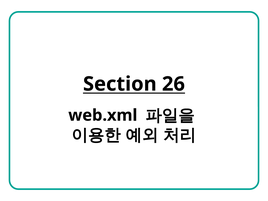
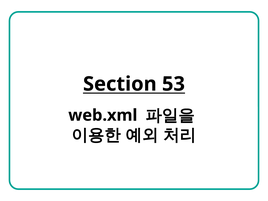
26: 26 -> 53 (173, 84)
